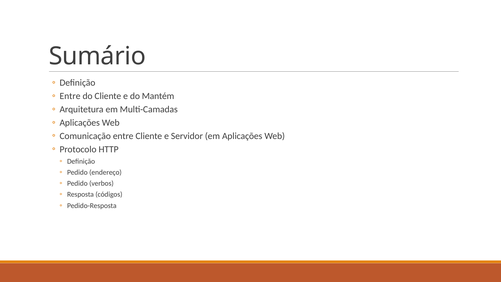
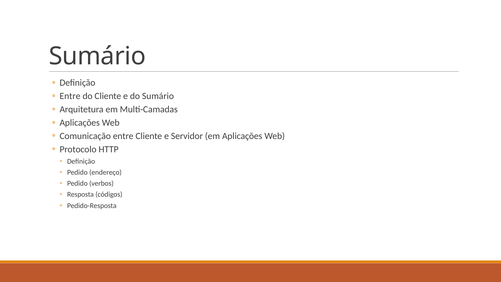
do Mantém: Mantém -> Sumário (158, 96)
